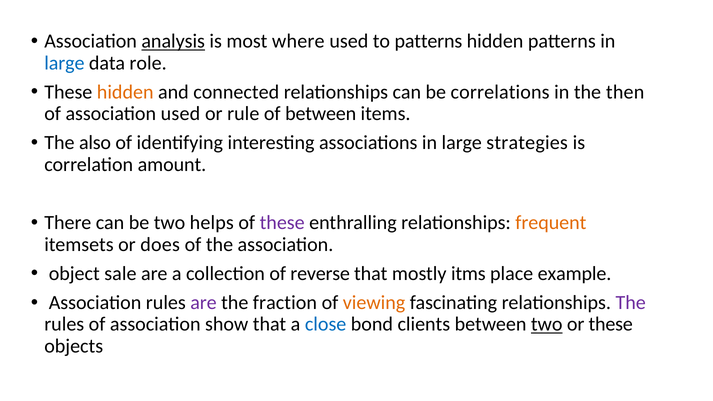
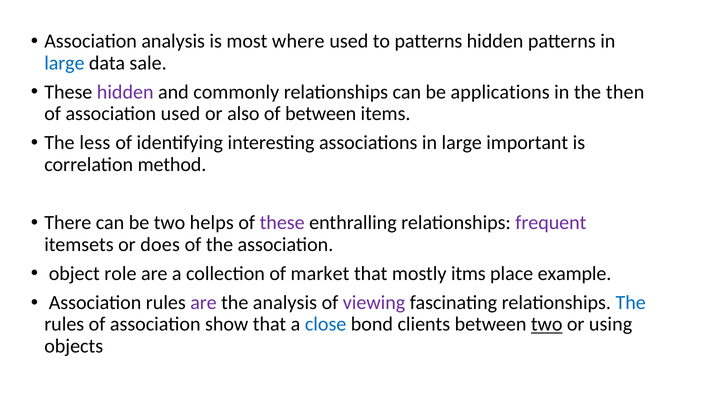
analysis underline: present -> none (173, 41)
role: role -> sale (148, 63)
hidden colour: orange -> purple (125, 92)
connected: connected -> commonly (236, 92)
correlations: correlations -> applications (500, 92)
rule: rule -> also (243, 114)
also: also -> less (95, 143)
strategies: strategies -> important (527, 143)
amount: amount -> method (172, 165)
frequent colour: orange -> purple (551, 223)
sale: sale -> role (120, 274)
reverse: reverse -> market (320, 274)
the fraction: fraction -> analysis (285, 303)
viewing colour: orange -> purple (374, 303)
The colour: purple -> blue (631, 303)
or these: these -> using (611, 324)
